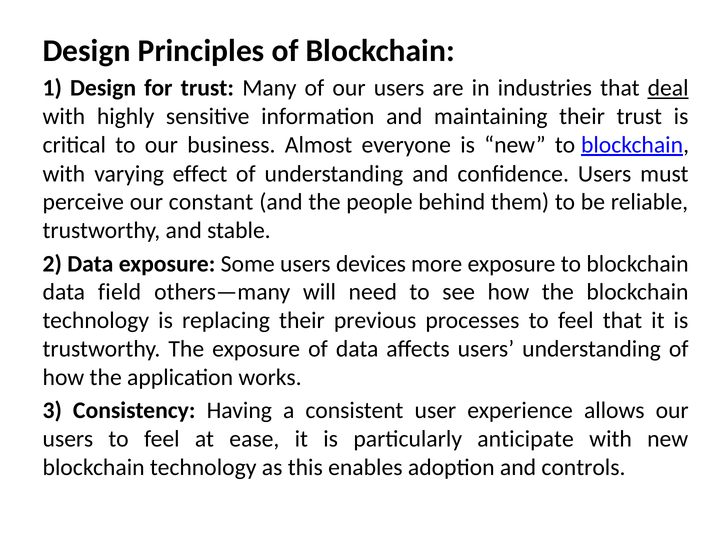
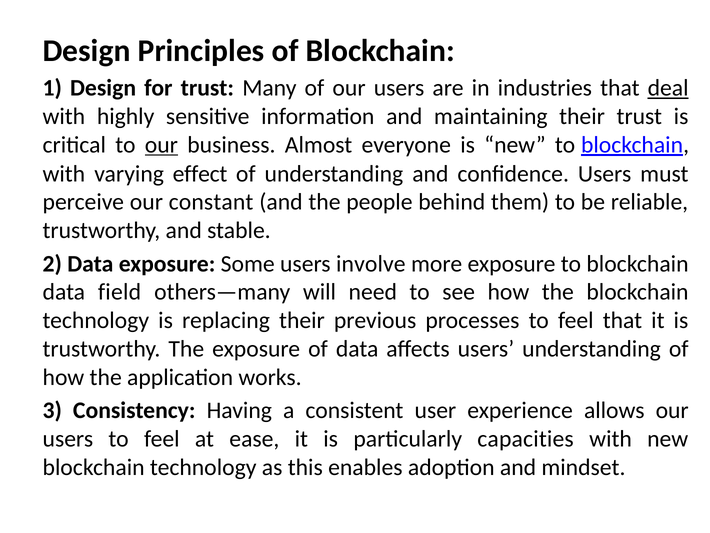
our underline: none -> present (161, 145)
devices: devices -> involve (371, 263)
anticipate: anticipate -> capacities (526, 439)
controls: controls -> mindset (583, 467)
